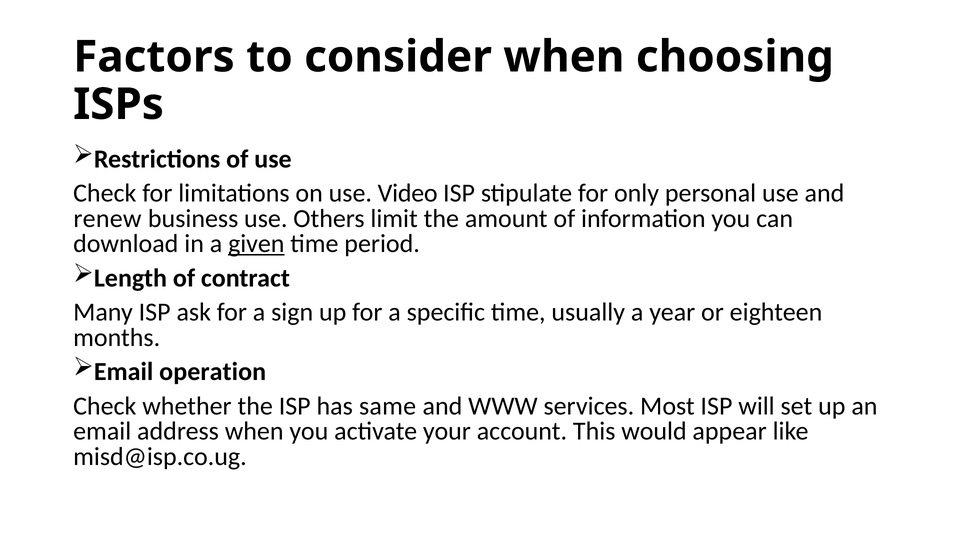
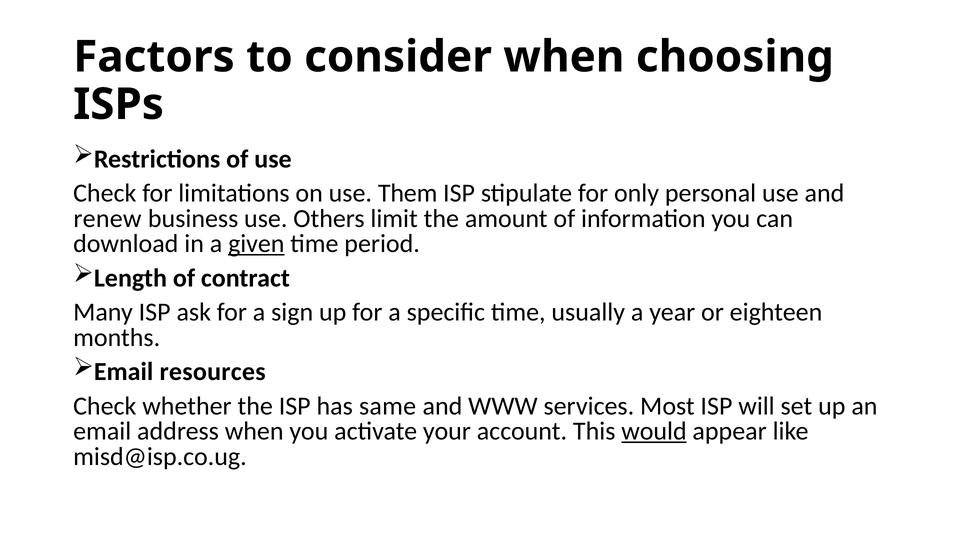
Video: Video -> Them (408, 193)
operation: operation -> resources (213, 372)
would underline: none -> present (654, 431)
